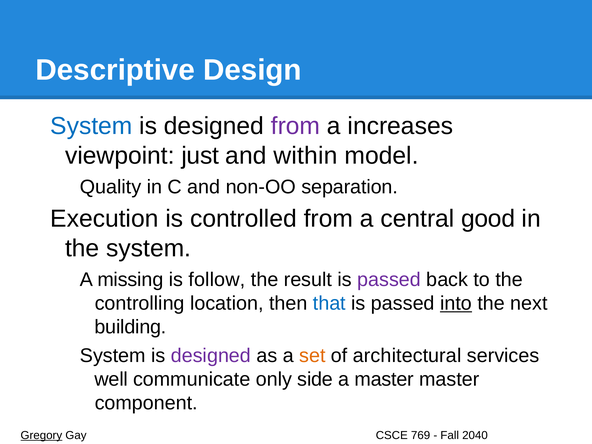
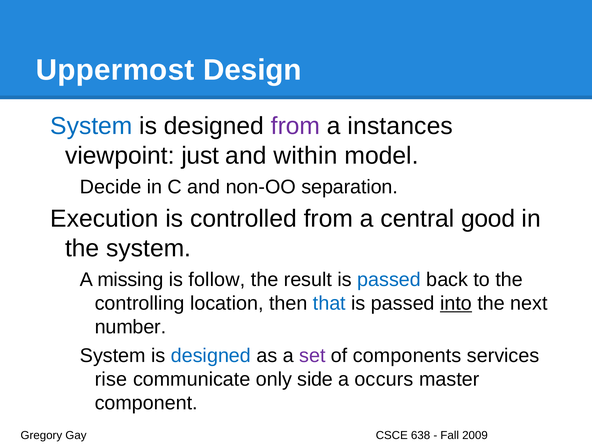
Descriptive: Descriptive -> Uppermost (115, 70)
increases: increases -> instances (400, 126)
Quality: Quality -> Decide (111, 187)
passed colour: purple -> blue (389, 280)
building: building -> number (130, 327)
designed colour: purple -> blue (211, 356)
set colour: orange -> purple (312, 356)
architectural: architectural -> components (407, 356)
well: well -> rise (111, 379)
a master: master -> occurs (384, 379)
Gregory underline: present -> none (41, 435)
769: 769 -> 638 (421, 435)
2040: 2040 -> 2009 (475, 435)
